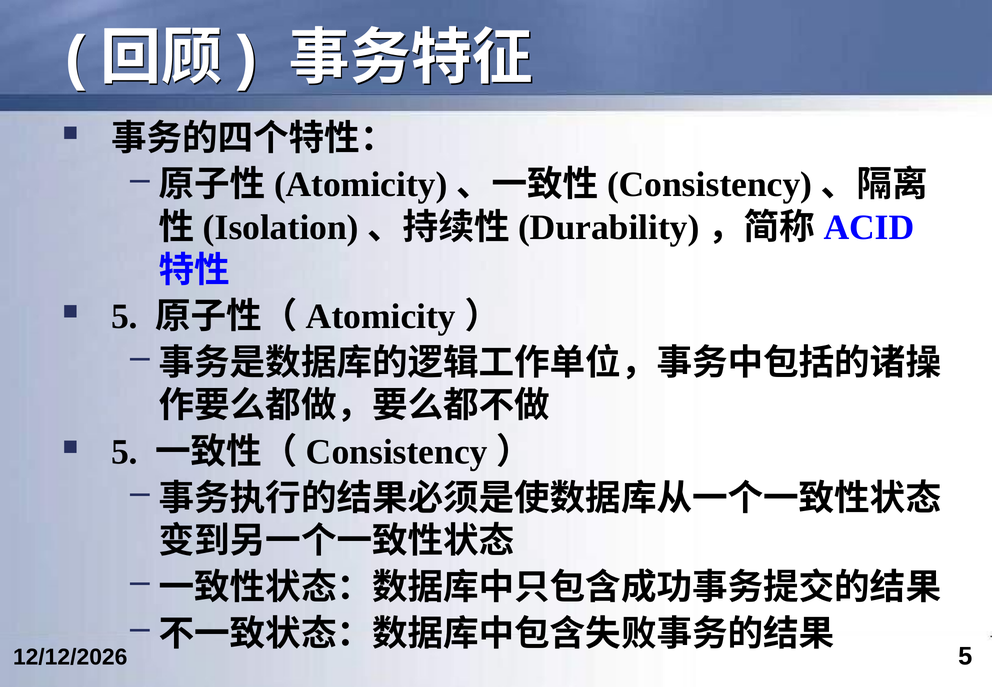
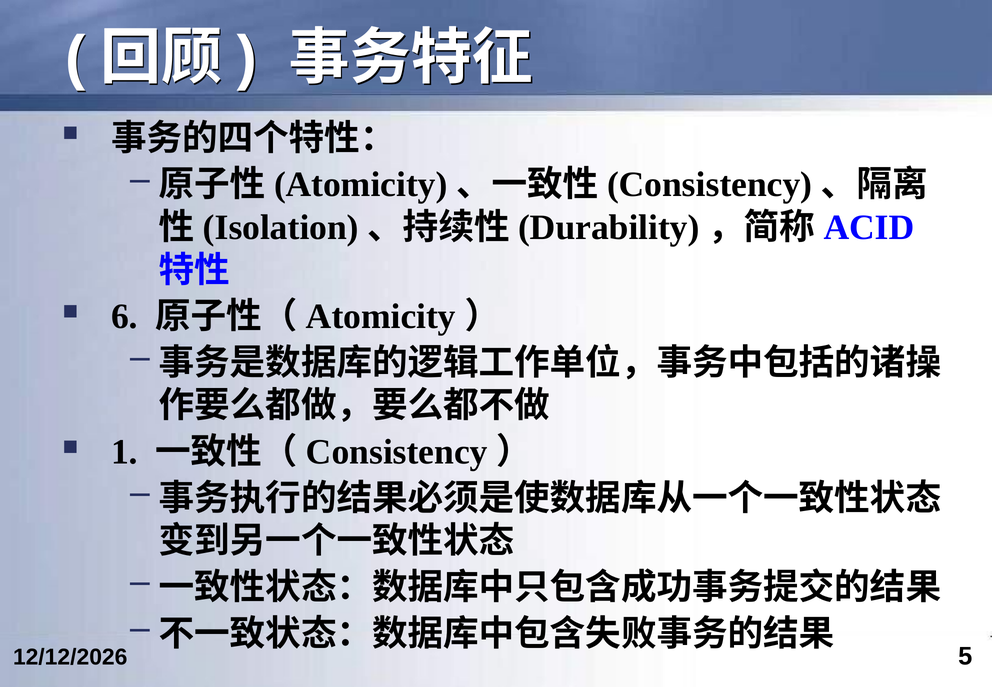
5: 5 -> 6 (124, 316)
5: 5 -> 1 (124, 452)
